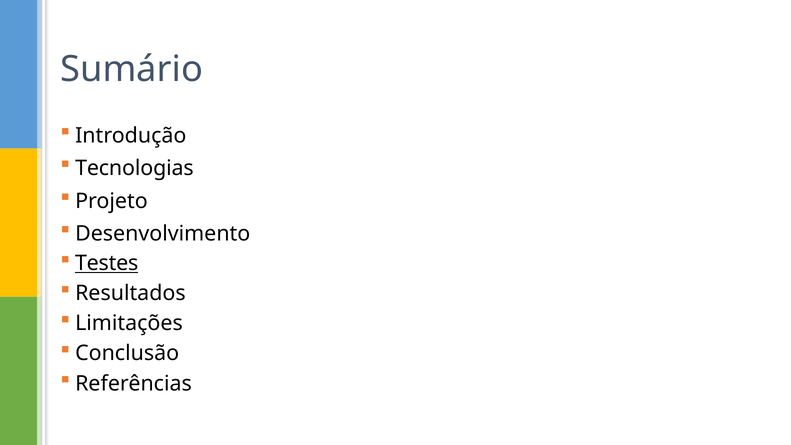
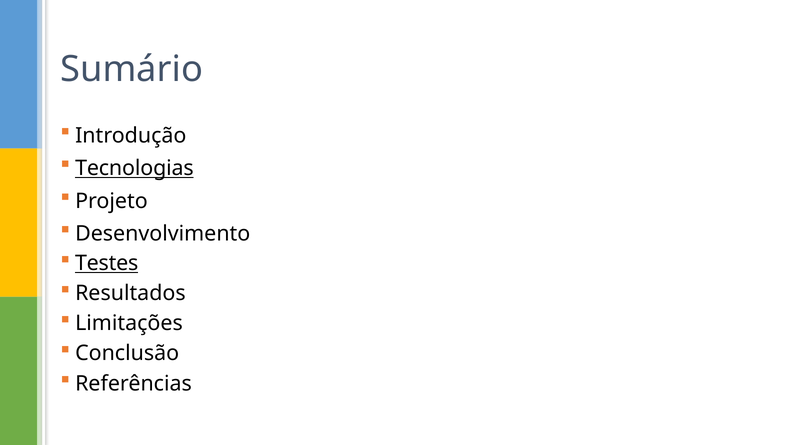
Tecnologias underline: none -> present (134, 168)
